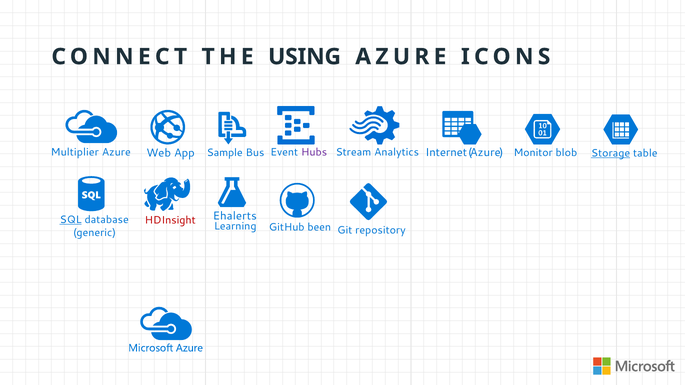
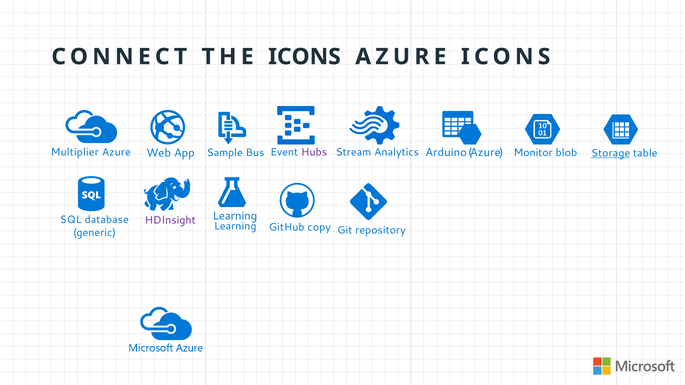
THE USING: USING -> ICONS (304, 57)
Internet: Internet -> Arduino (446, 153)
Ehalerts: Ehalerts -> Learning (235, 216)
SQL underline: present -> none (71, 220)
HDInsight colour: red -> purple (170, 220)
been: been -> copy (319, 228)
